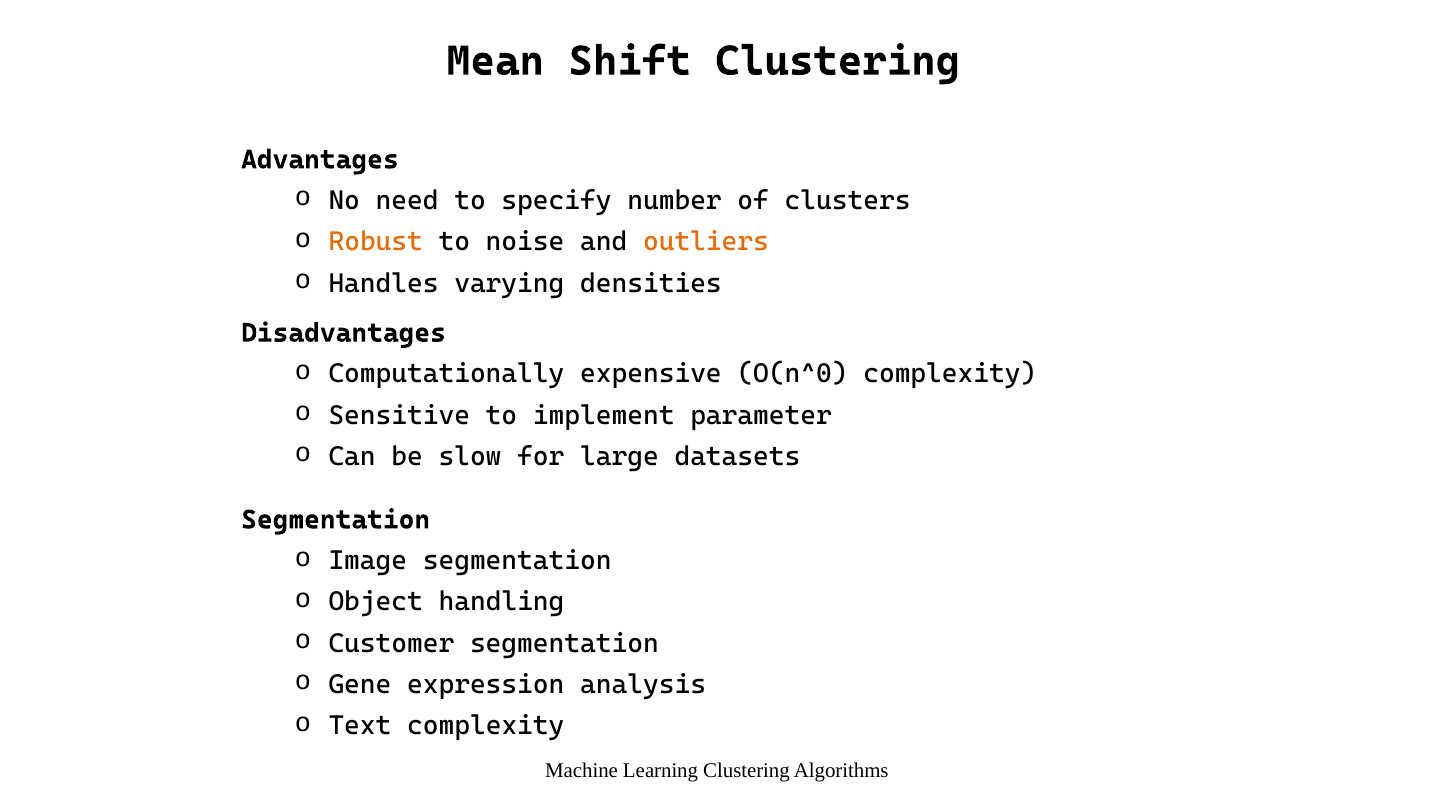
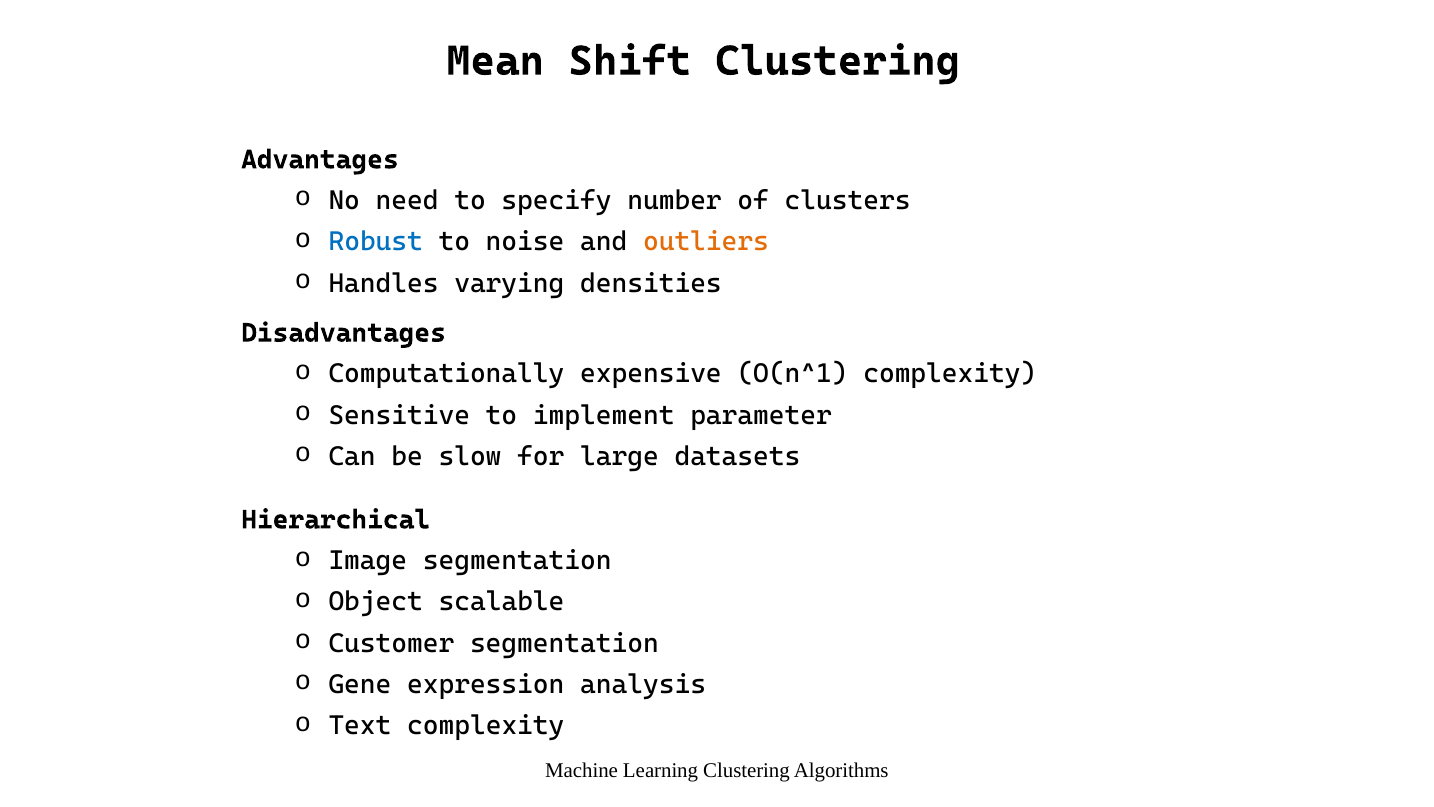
Robust colour: orange -> blue (376, 242)
O(n^0: O(n^0 -> O(n^1 (793, 374)
Segmentation: Segmentation -> Hierarchical (336, 519)
handling: handling -> scalable (502, 602)
